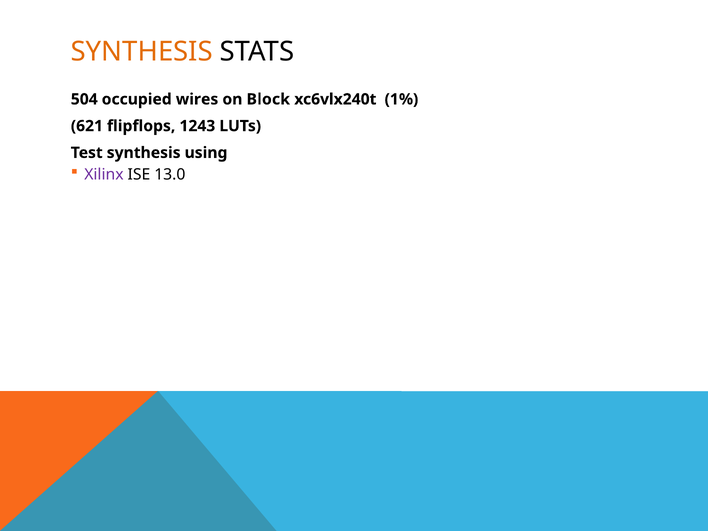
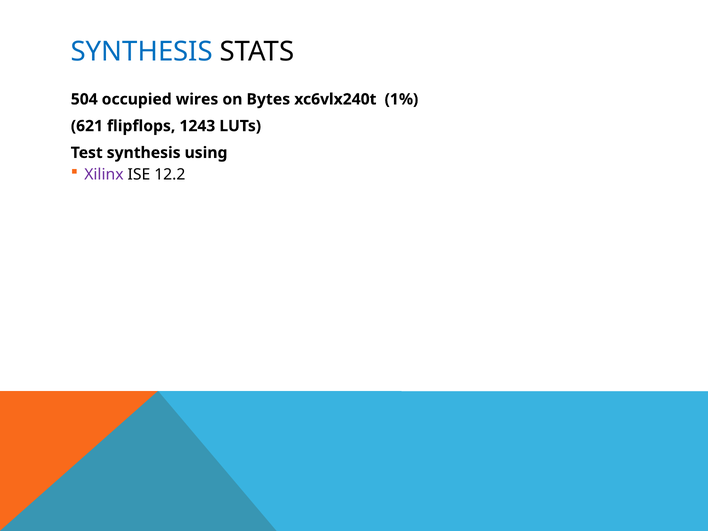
SYNTHESIS colour: orange -> blue (142, 51)
Block: Block -> Bytes (268, 99)
13.0: 13.0 -> 12.2 (170, 175)
